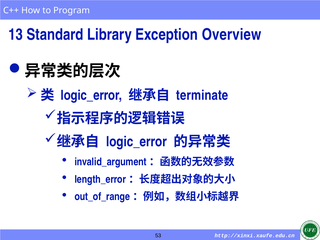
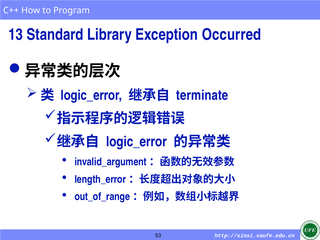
Overview: Overview -> Occurred (232, 35)
